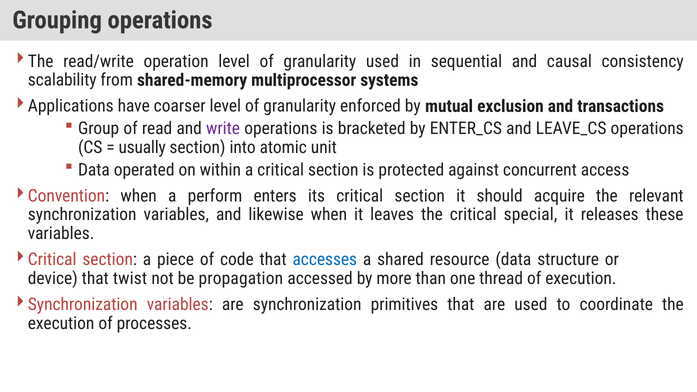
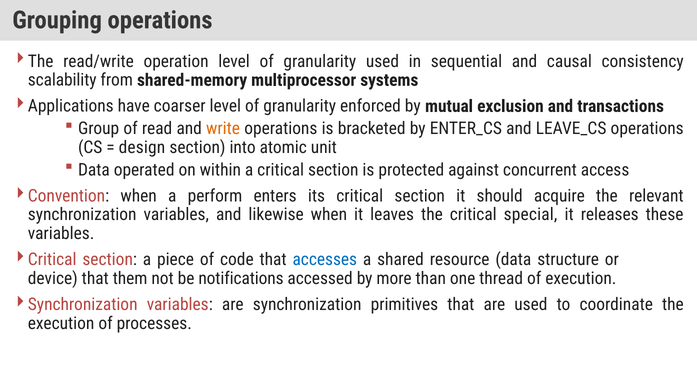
write colour: purple -> orange (223, 129)
usually: usually -> design (142, 147)
twist: twist -> them (130, 278)
propagation: propagation -> notifications (241, 278)
